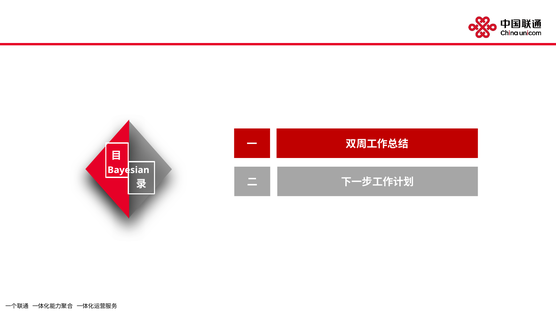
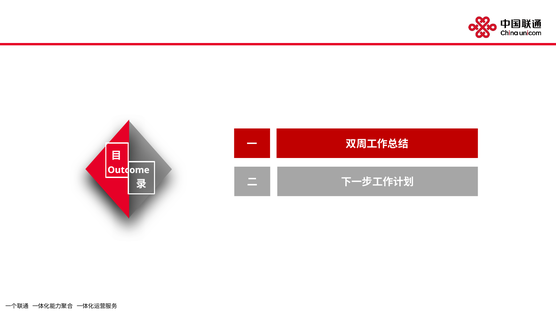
Bayesian: Bayesian -> Outcome (129, 170)
